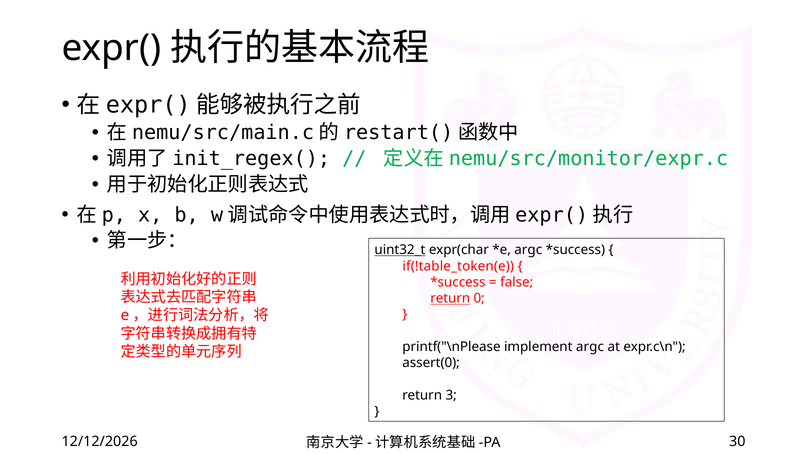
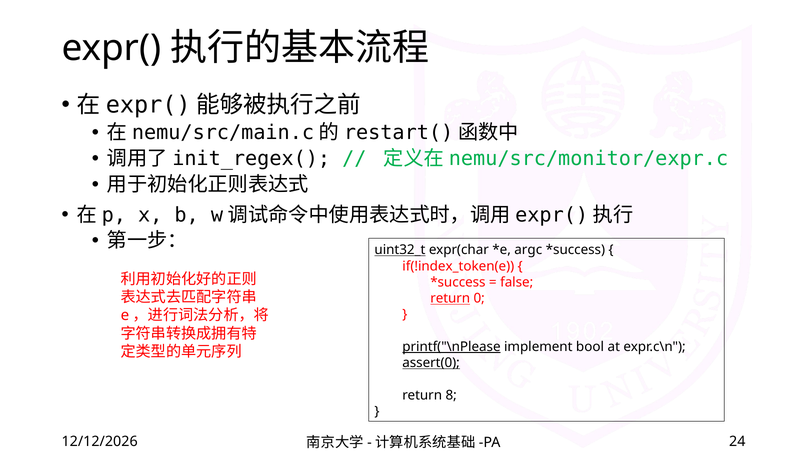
if(!table_token(e: if(!table_token(e -> if(!index_token(e (458, 266)
printf("\nPlease underline: none -> present (451, 347)
implement argc: argc -> bool (590, 347)
assert(0 underline: none -> present (431, 363)
3: 3 -> 8 (451, 395)
30: 30 -> 24 (737, 441)
